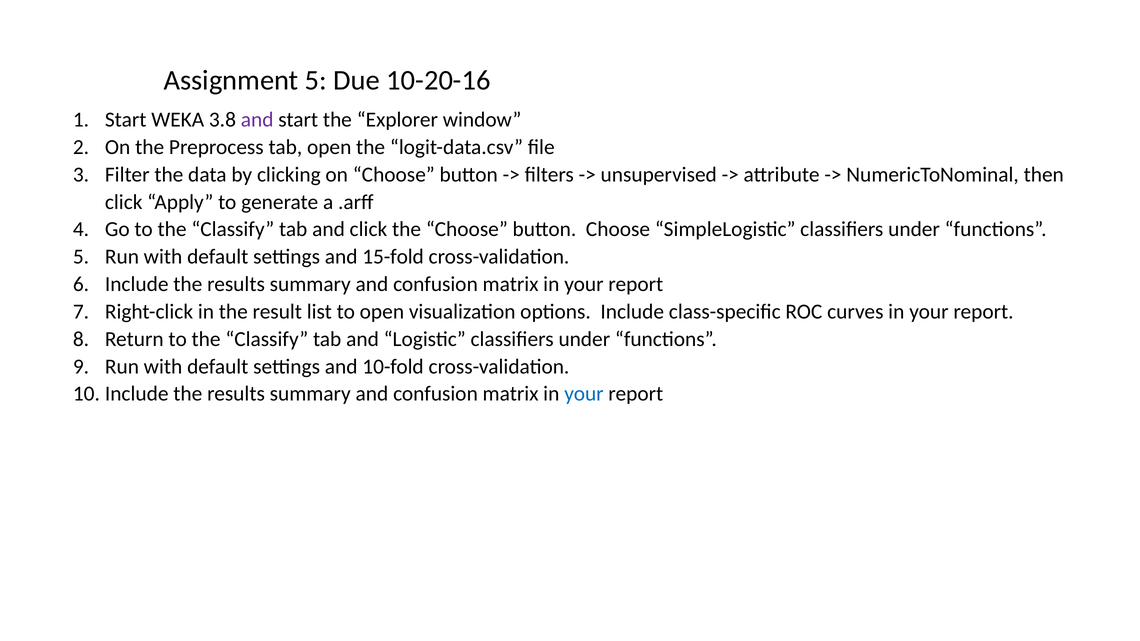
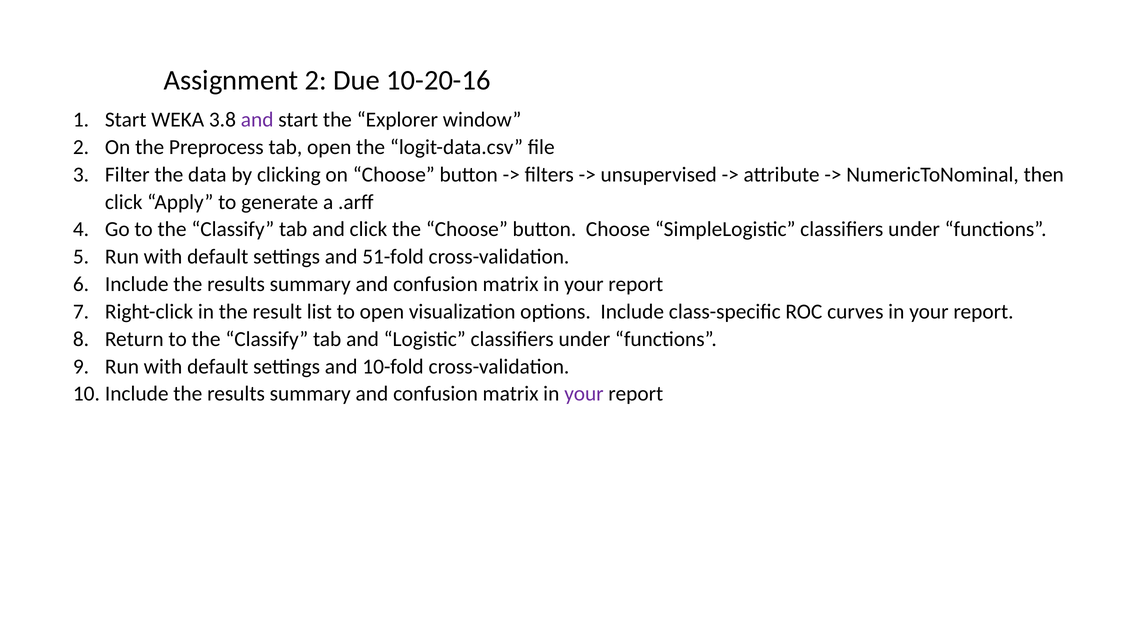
Assignment 5: 5 -> 2 (316, 80)
15-fold: 15-fold -> 51-fold (393, 257)
your colour: blue -> purple (584, 394)
